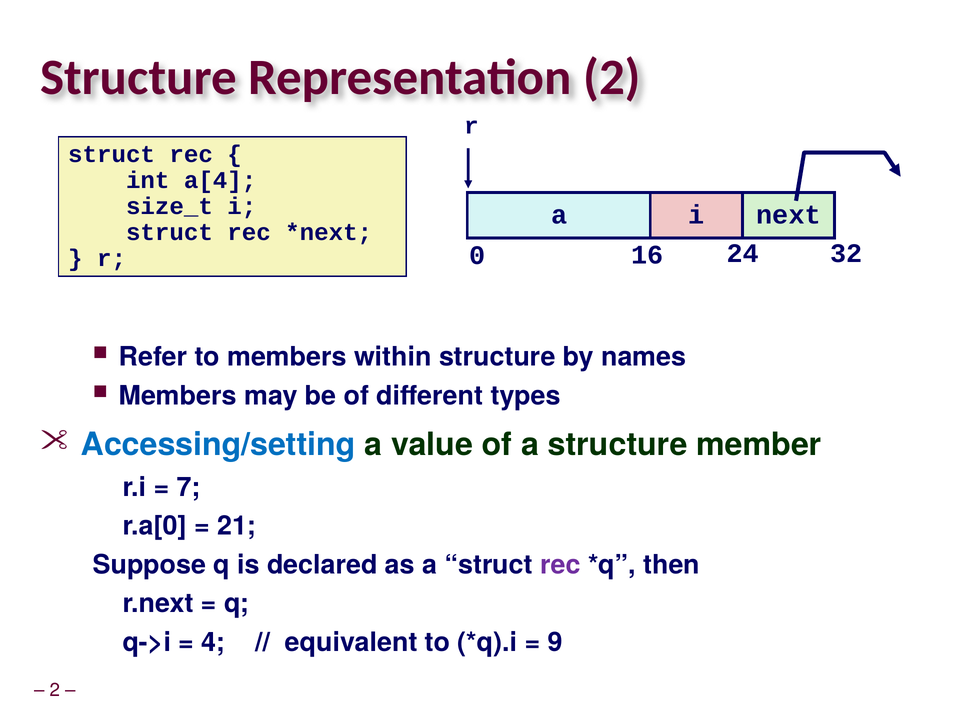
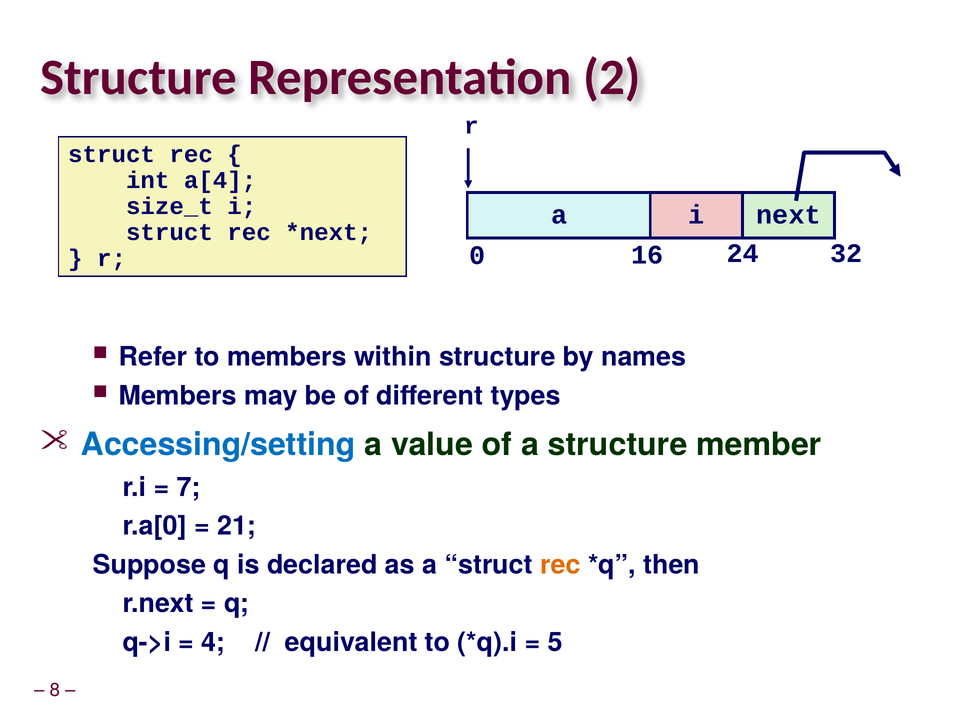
rec colour: purple -> orange (560, 565)
9: 9 -> 5 (555, 643)
2: 2 -> 8 (55, 691)
